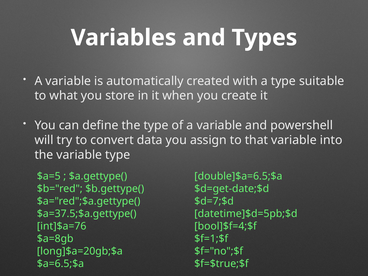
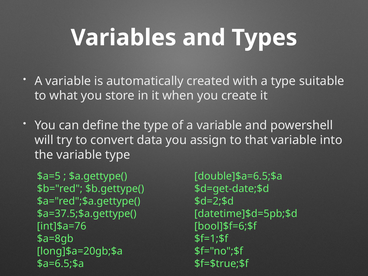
$d=7;$d: $d=7;$d -> $d=2;$d (214, 201)
bool]$f=4;$f: bool]$f=4;$f -> bool]$f=6;$f (226, 226)
